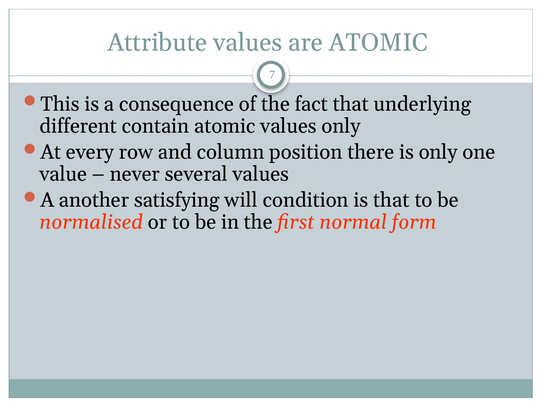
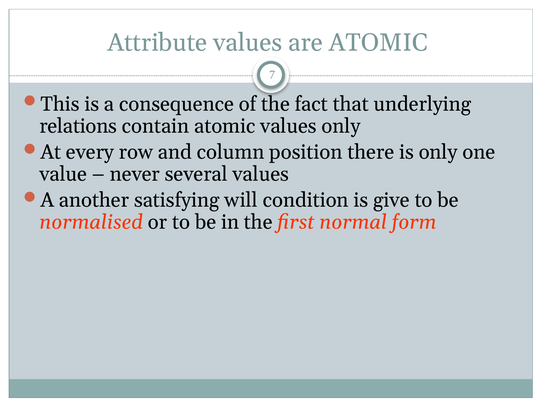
different: different -> relations (78, 126)
is that: that -> give (391, 200)
